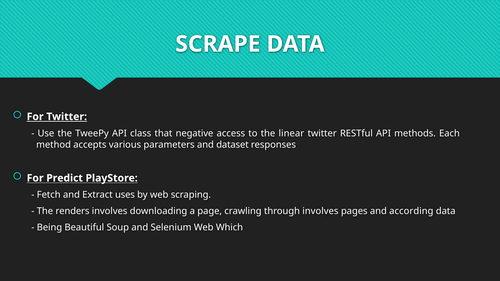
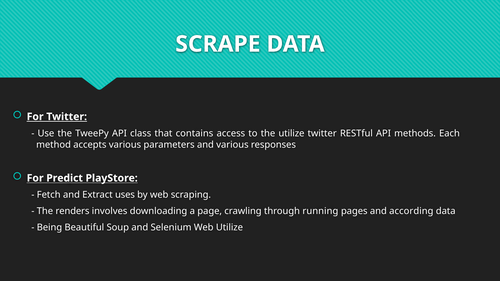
negative: negative -> contains (194, 134)
the linear: linear -> utilize (291, 134)
and dataset: dataset -> various (232, 145)
through involves: involves -> running (320, 211)
Web Which: Which -> Utilize (229, 228)
